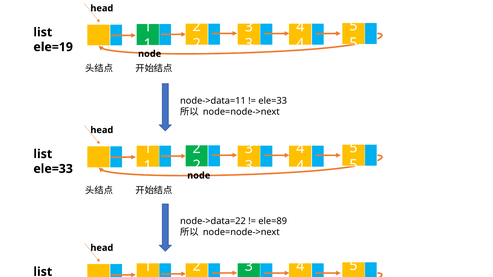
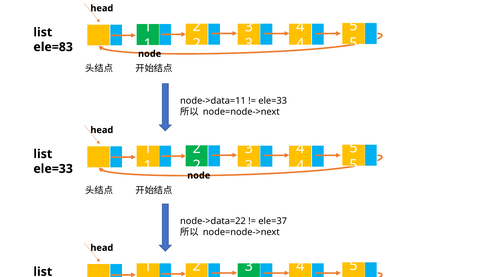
ele=19: ele=19 -> ele=83 (53, 47)
ele=89: ele=89 -> ele=37 (273, 221)
